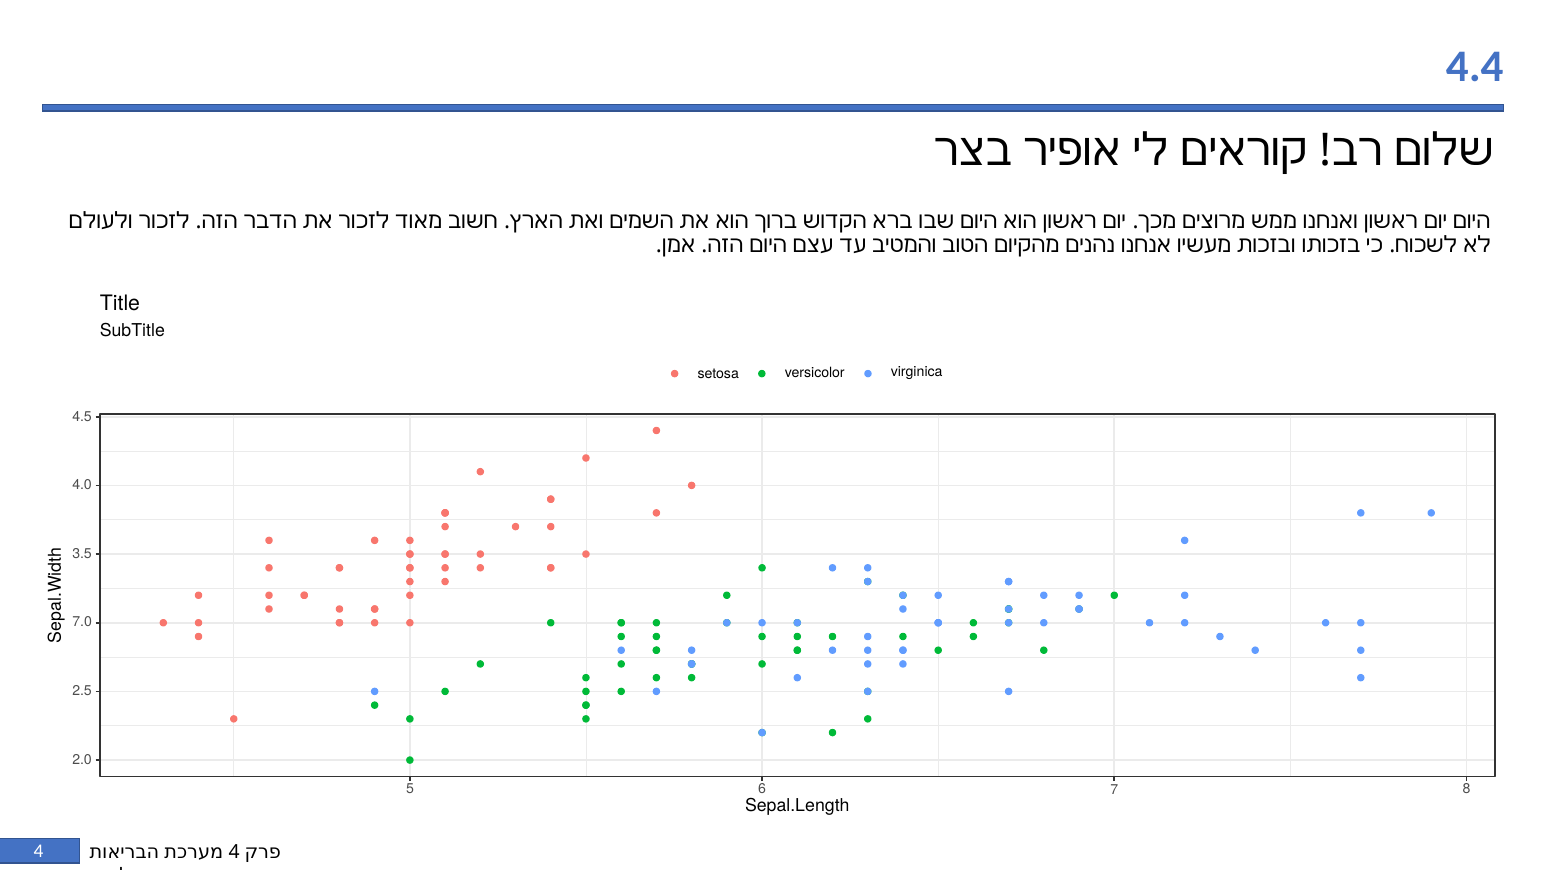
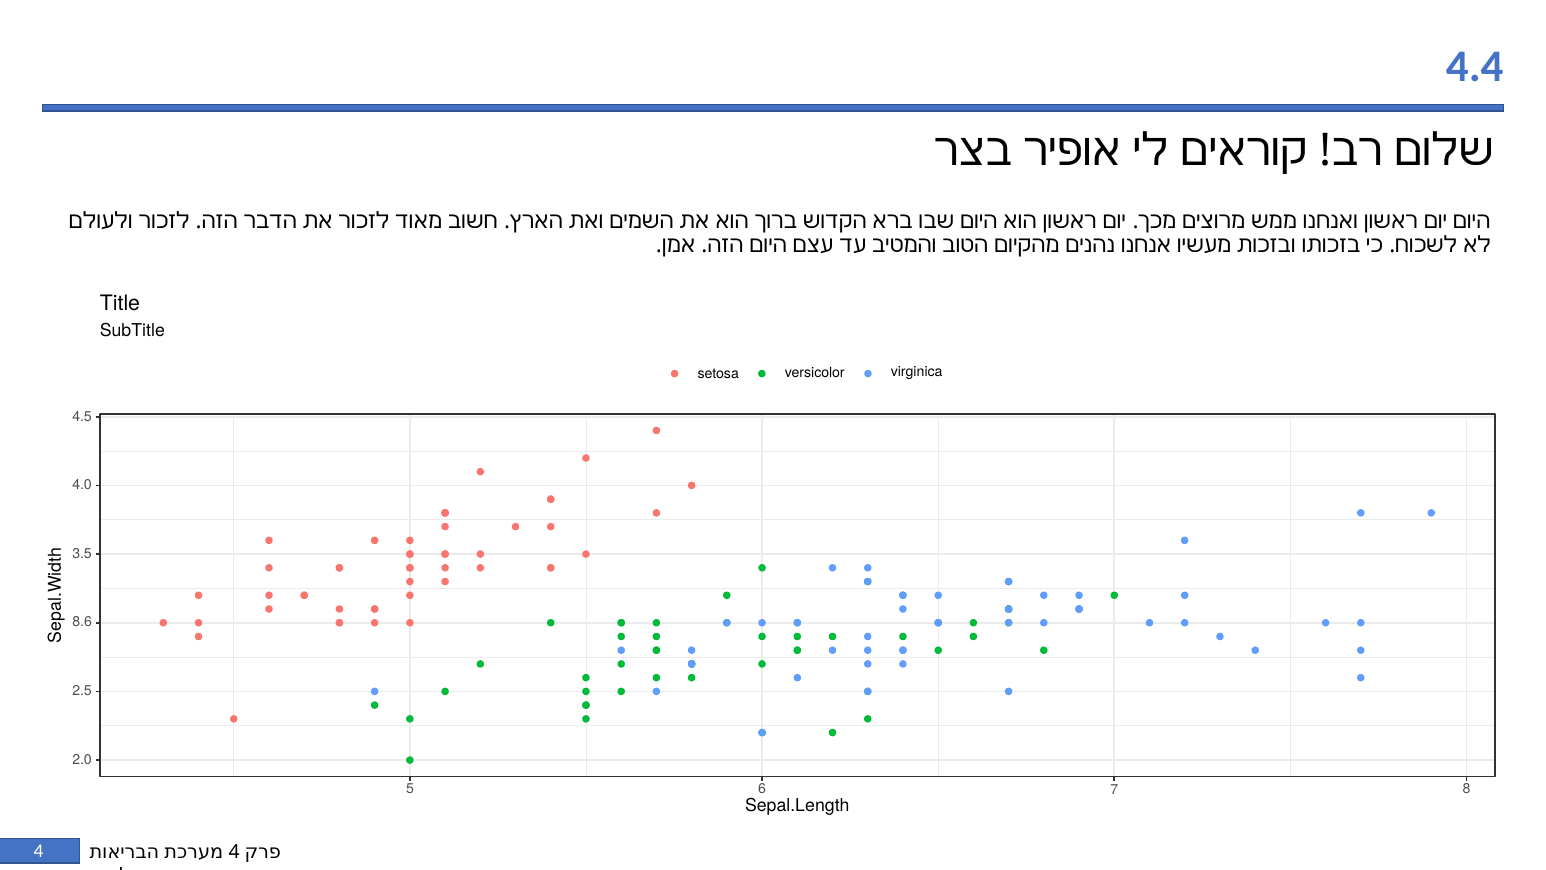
7.0: 7.0 -> 8.6 (82, 622)
